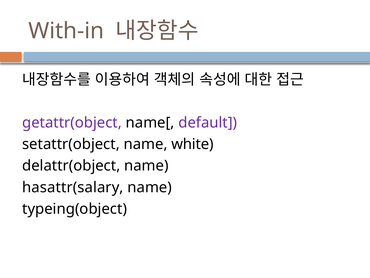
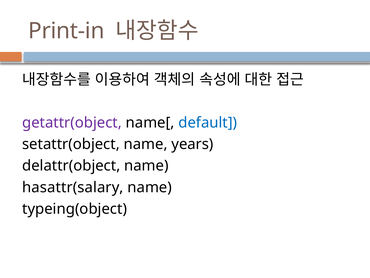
With-in: With-in -> Print-in (66, 31)
default colour: purple -> blue (208, 122)
white: white -> years (192, 144)
